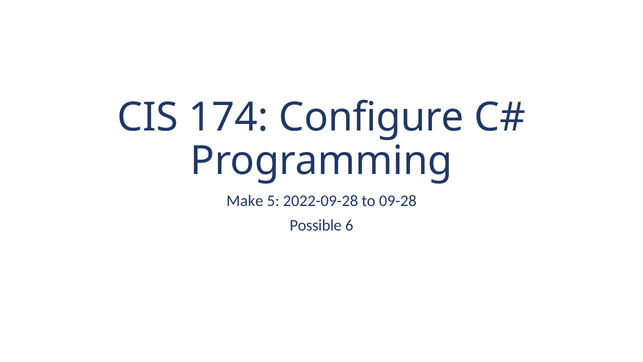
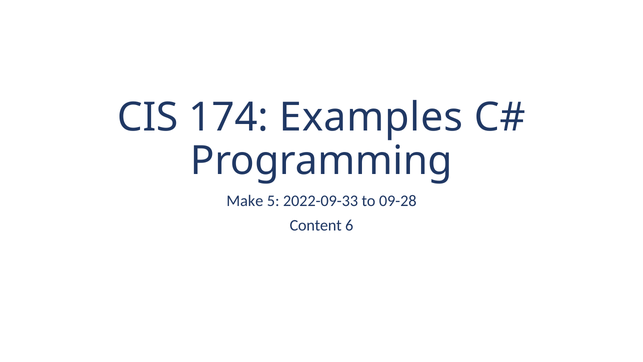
Configure: Configure -> Examples (371, 117)
2022-09-28: 2022-09-28 -> 2022-09-33 (321, 201)
Possible: Possible -> Content (316, 225)
